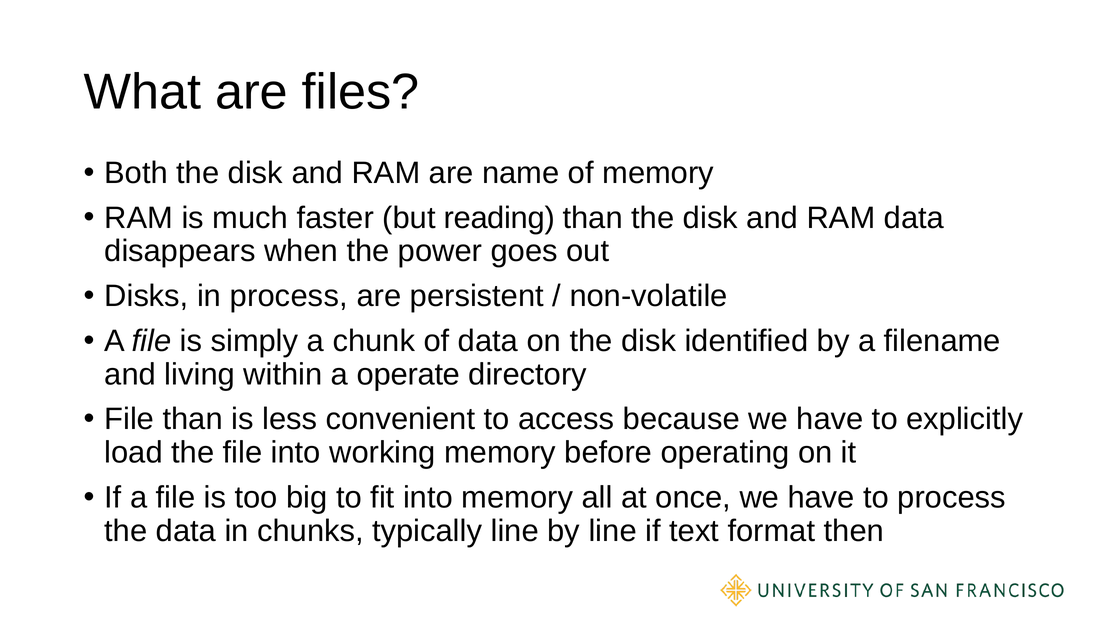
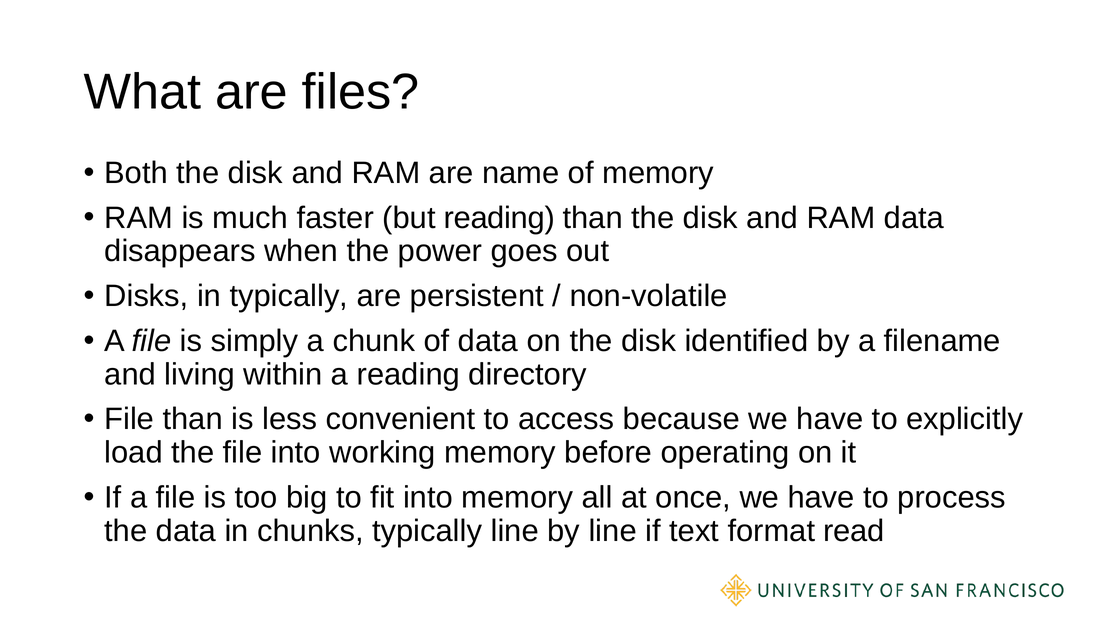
in process: process -> typically (289, 296)
a operate: operate -> reading (408, 375)
then: then -> read (854, 531)
